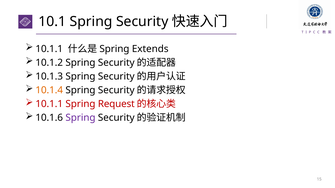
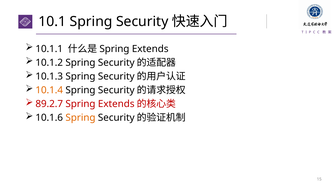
10.1.1: 10.1.1 -> 89.2.7 (49, 104)
Request: Request -> Extends (116, 104)
Spring colour: purple -> orange (80, 118)
